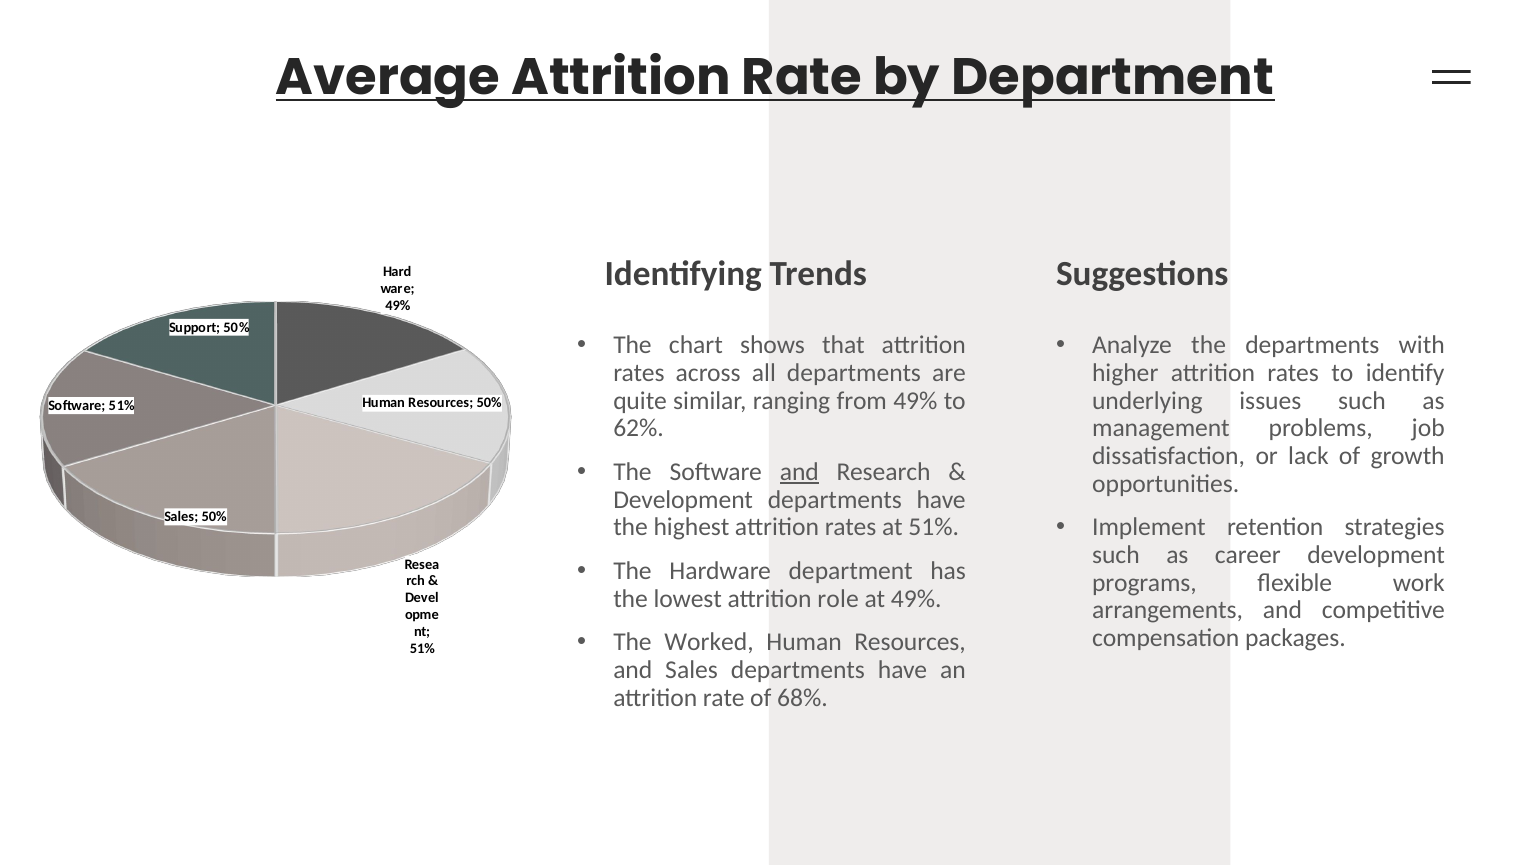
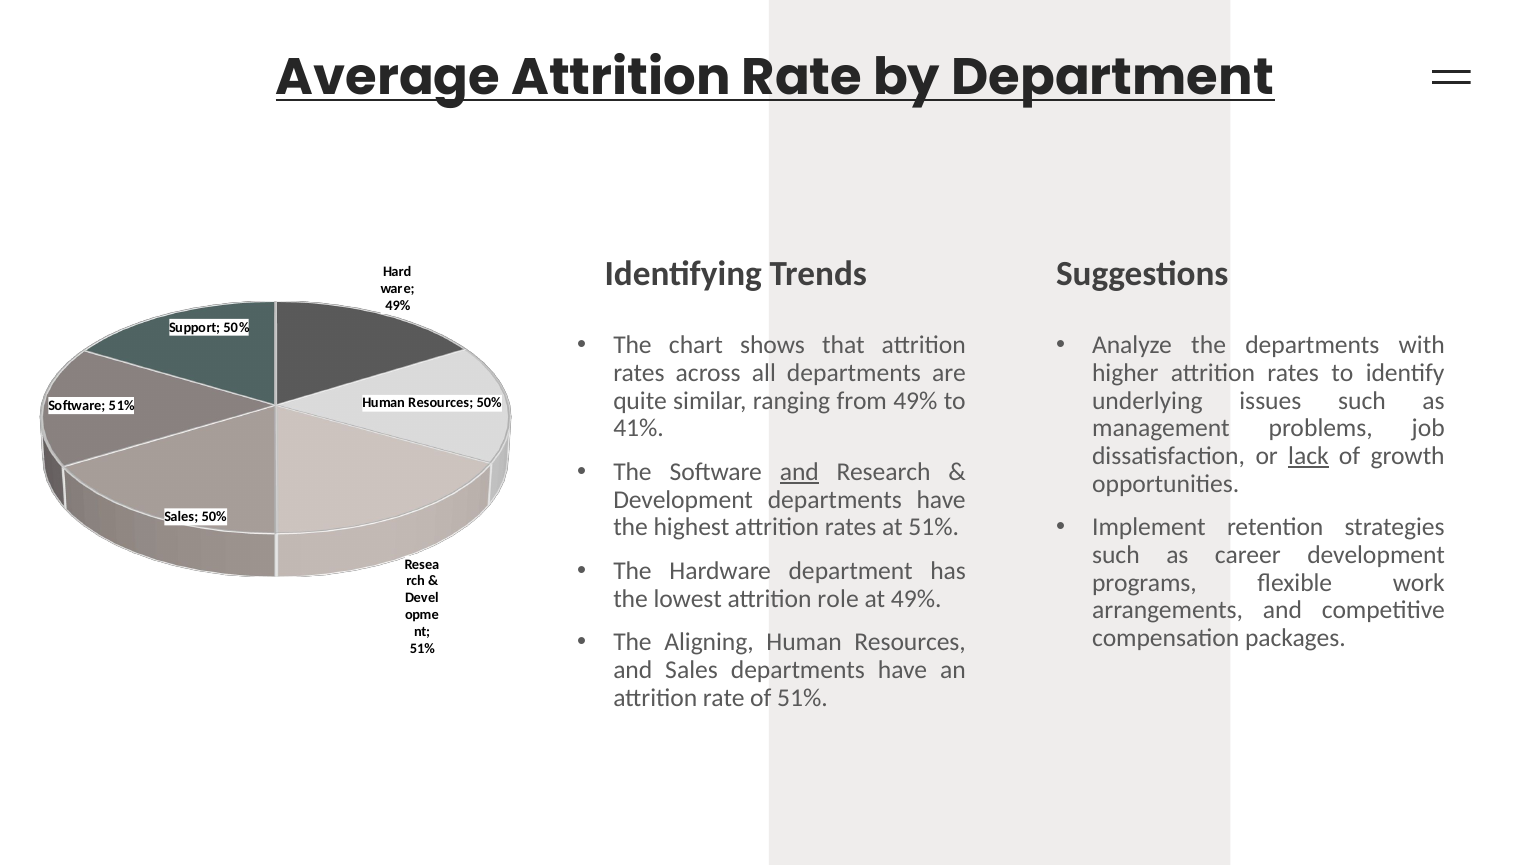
62%: 62% -> 41% (638, 429)
lack underline: none -> present (1308, 456)
Worked: Worked -> Aligning (709, 643)
of 68%: 68% -> 51% (803, 698)
